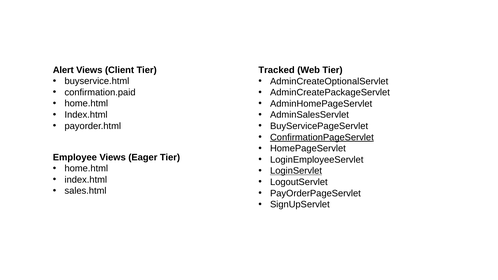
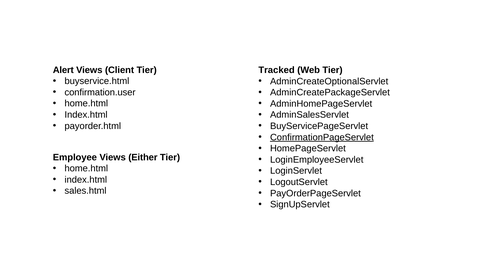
confirmation.paid: confirmation.paid -> confirmation.user (100, 92)
Eager: Eager -> Either (143, 157)
LoginServlet underline: present -> none (296, 171)
